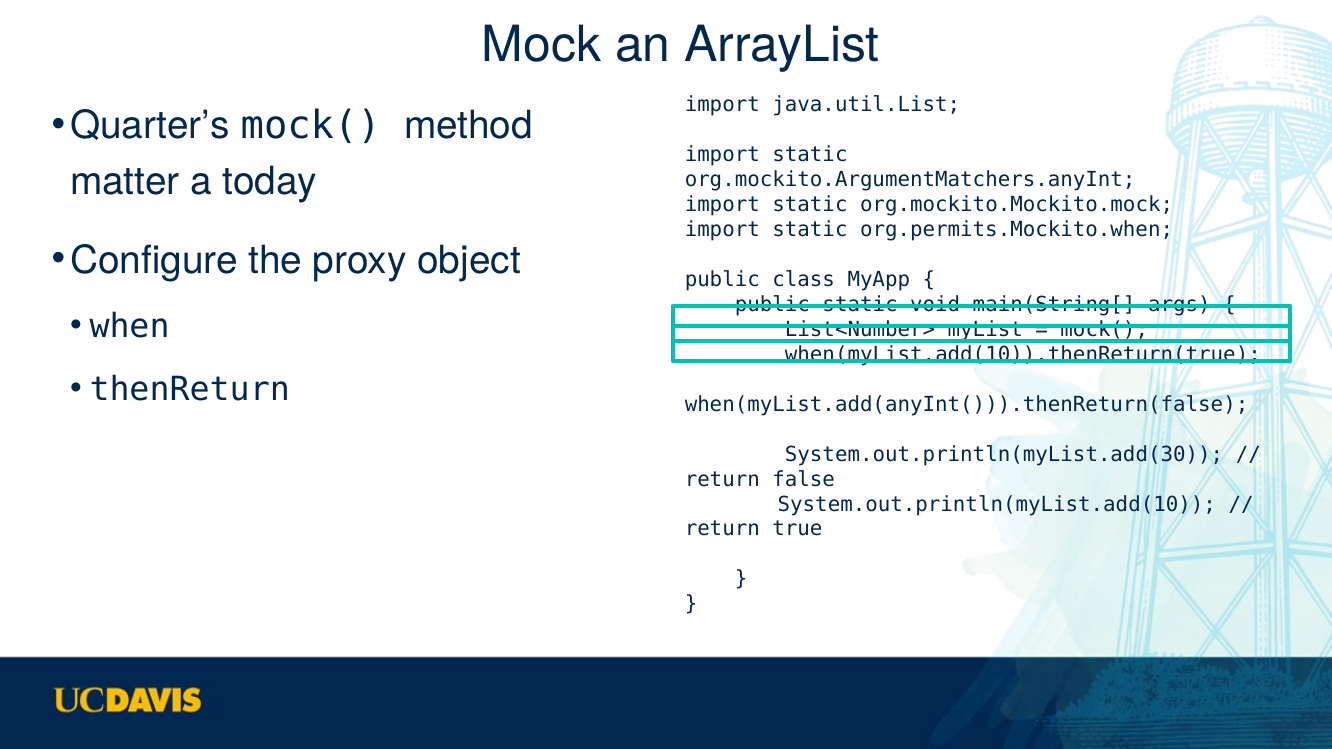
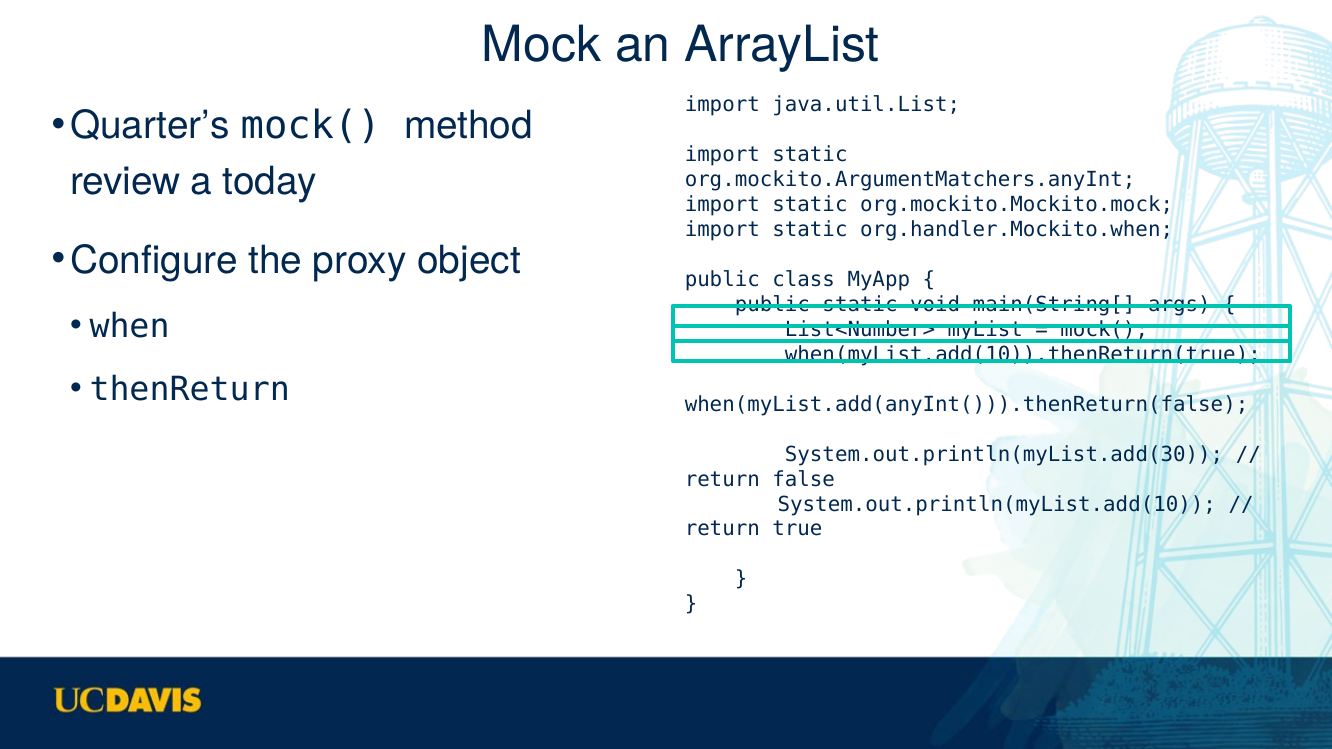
matter: matter -> review (125, 182)
org.permits.Mockito.when: org.permits.Mockito.when -> org.handler.Mockito.when (1017, 230)
